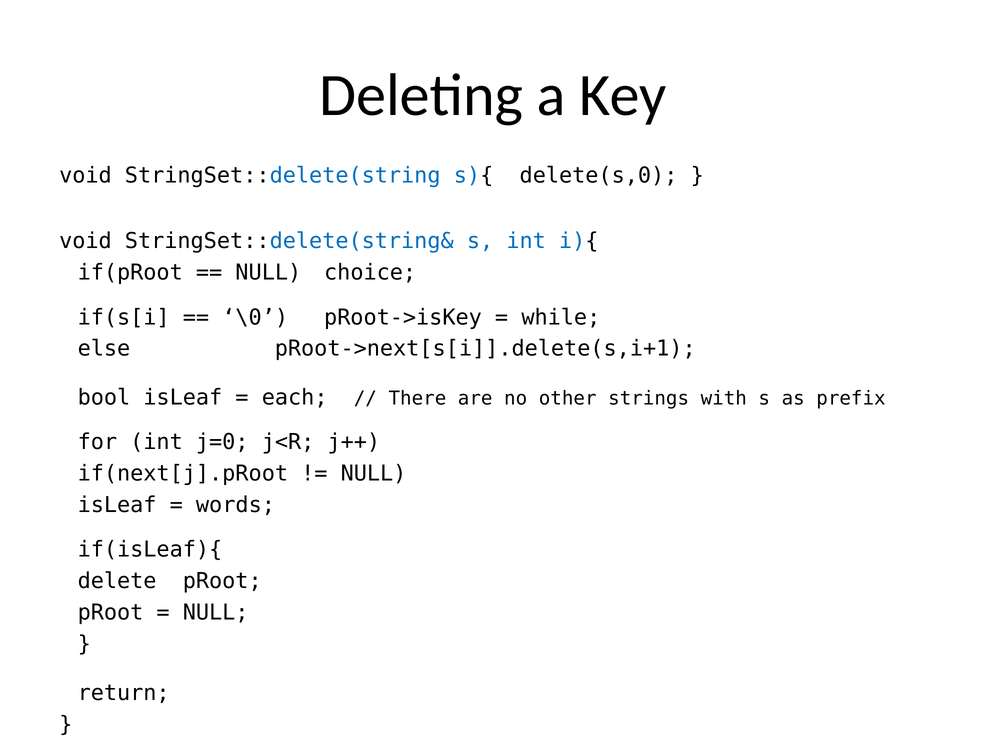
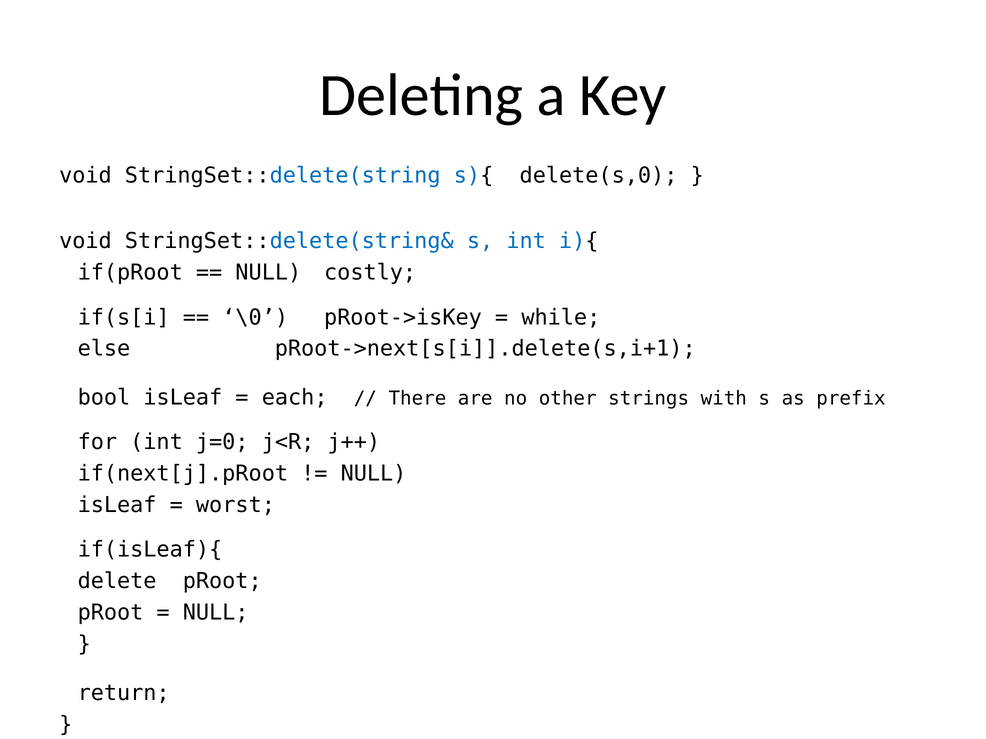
choice: choice -> costly (370, 273)
words: words -> worst (235, 505)
